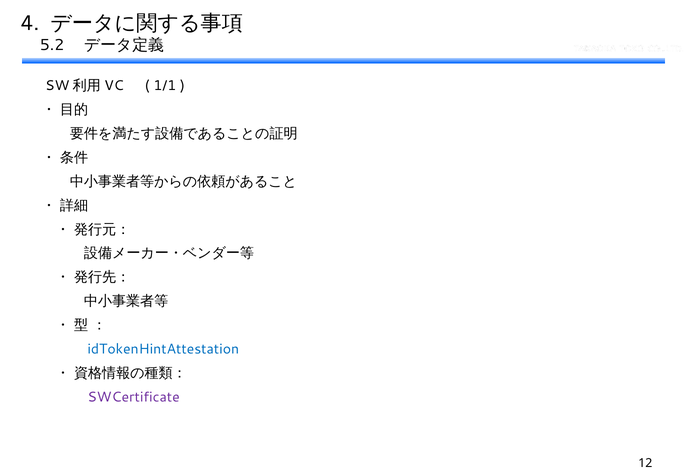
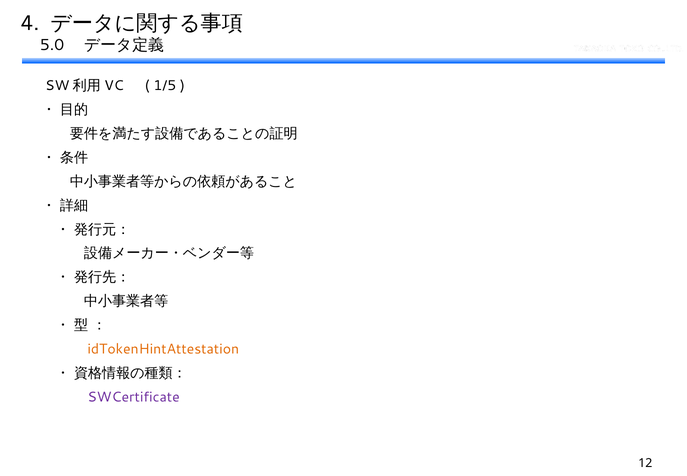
5.2: 5.2 -> 5.0 (52, 45)
1/1: 1/1 -> 1/5 (165, 86)
idTokenHintAttestation colour: blue -> orange (163, 349)
